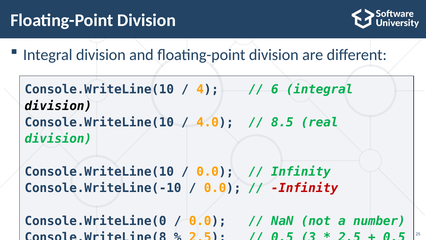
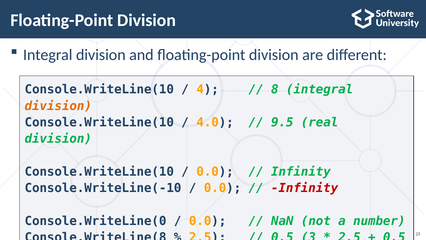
6: 6 -> 8 (275, 89)
division colour: black -> orange (58, 106)
8.5: 8.5 -> 9.5 (282, 122)
